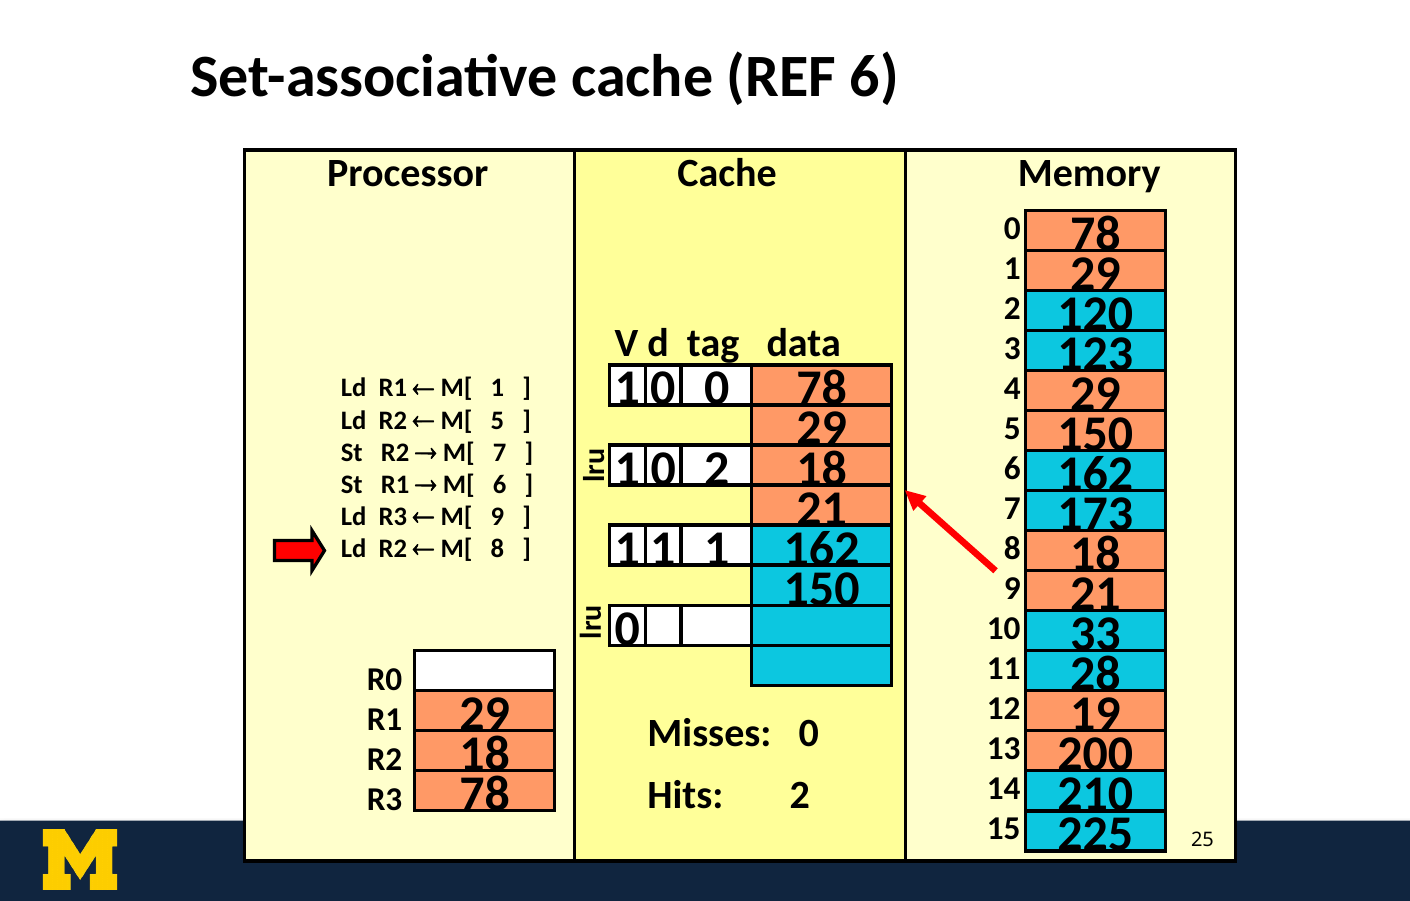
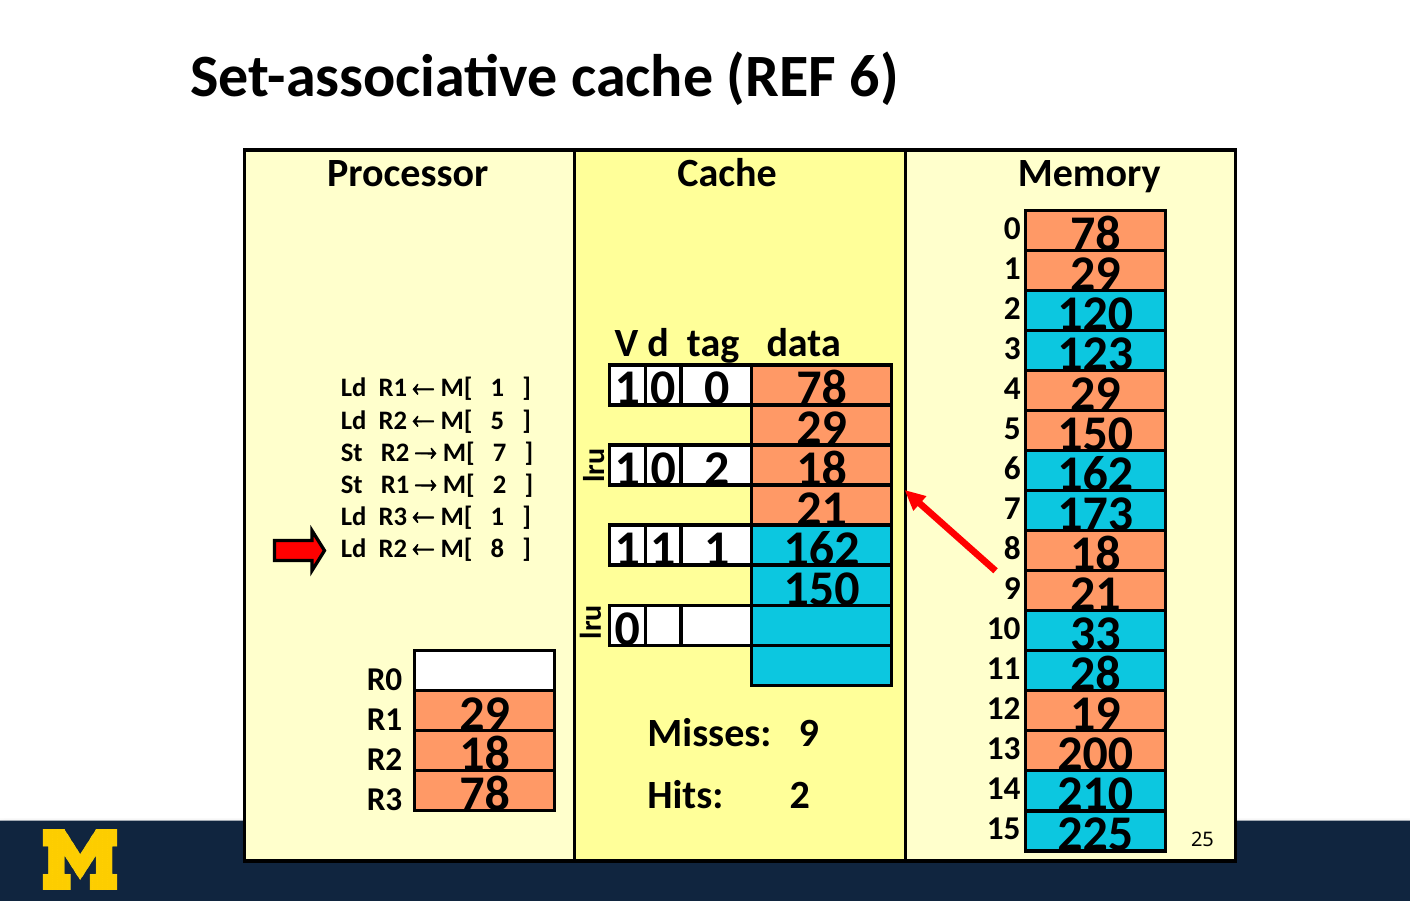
M[ 6: 6 -> 2 (500, 484)
9: 9 -> 1 (497, 516)
Misses 0: 0 -> 9 (809, 734)
